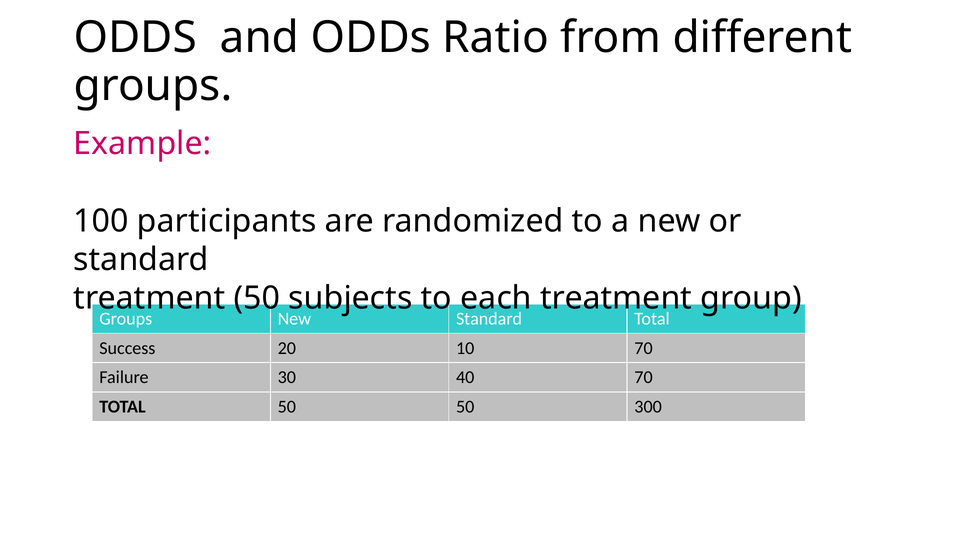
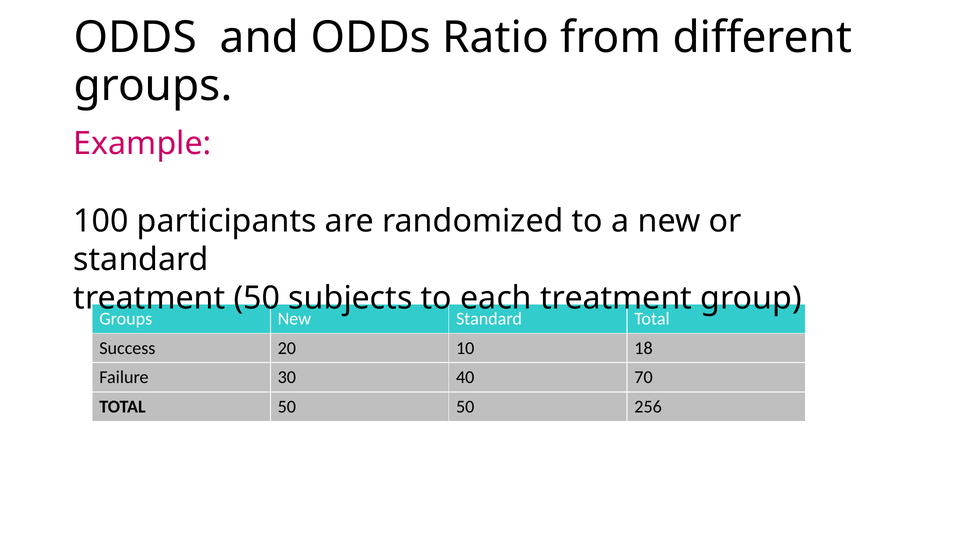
10 70: 70 -> 18 (644, 348)
300: 300 -> 256 (648, 407)
